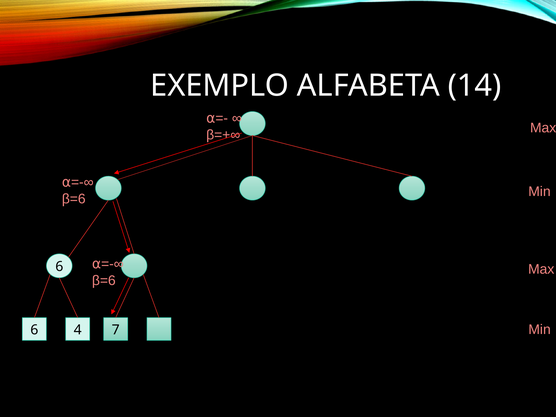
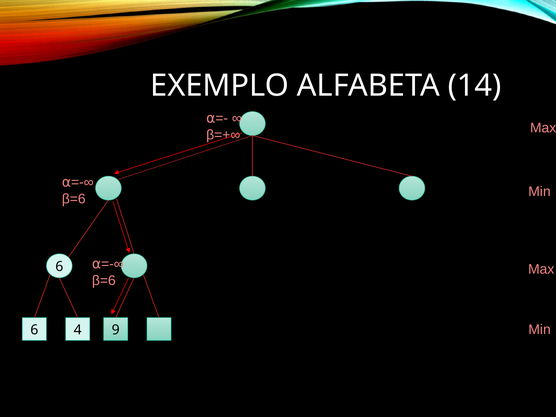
7: 7 -> 9 (116, 330)
